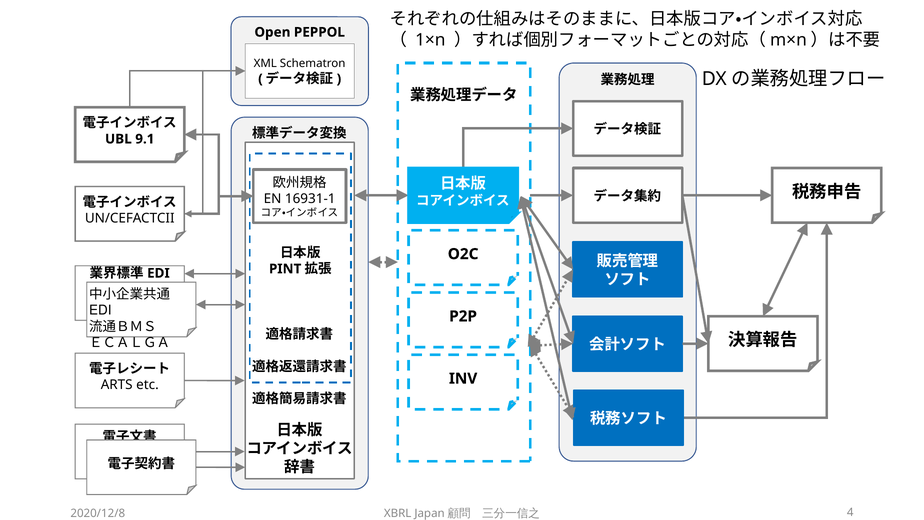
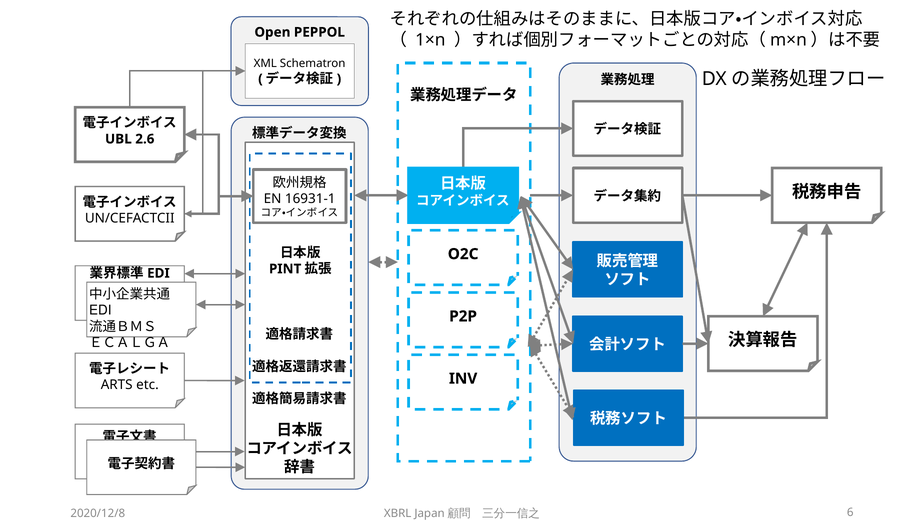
9.1: 9.1 -> 2.6 (145, 139)
4: 4 -> 6 (850, 512)
